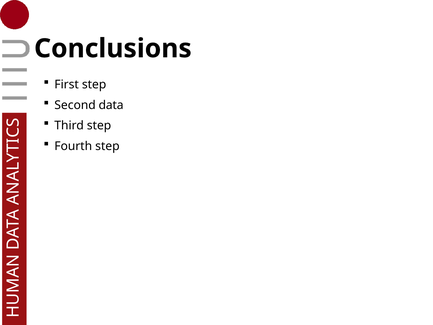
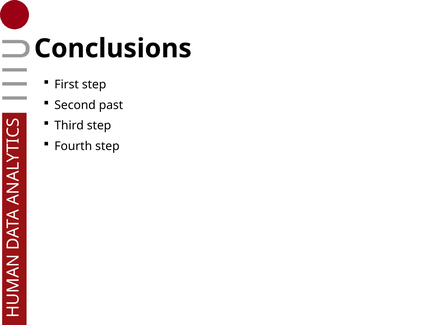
data: data -> past (111, 105)
